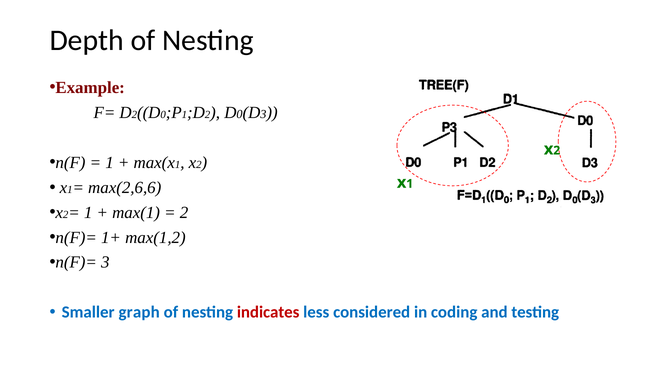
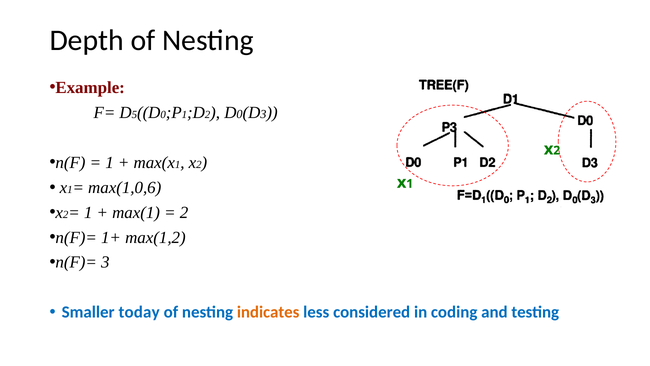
2: 2 -> 5 (134, 114)
max(2,6,6: max(2,6,6 -> max(1,0,6 (125, 188)
graph: graph -> today (139, 312)
indicates colour: red -> orange (268, 312)
